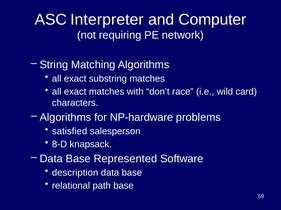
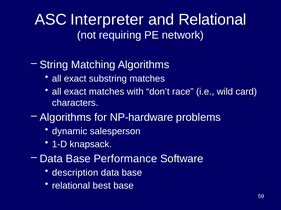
and Computer: Computer -> Relational (212, 20)
satisfied: satisfied -> dynamic (70, 132)
8-D: 8-D -> 1-D (60, 145)
Represented: Represented -> Performance (125, 159)
path: path -> best (102, 186)
